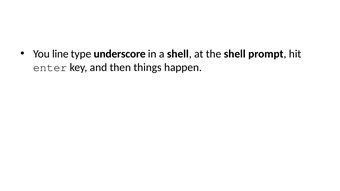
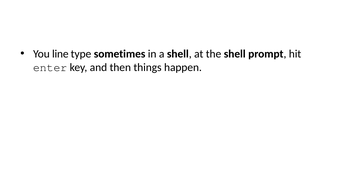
underscore: underscore -> sometimes (120, 54)
